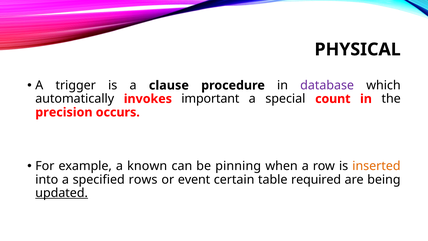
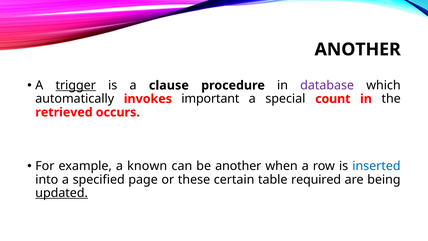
PHYSICAL: PHYSICAL -> ANOTHER (358, 49)
trigger underline: none -> present (76, 85)
precision: precision -> retrieved (64, 112)
be pinning: pinning -> another (238, 166)
inserted colour: orange -> blue (376, 166)
rows: rows -> page (143, 179)
event: event -> these (194, 179)
